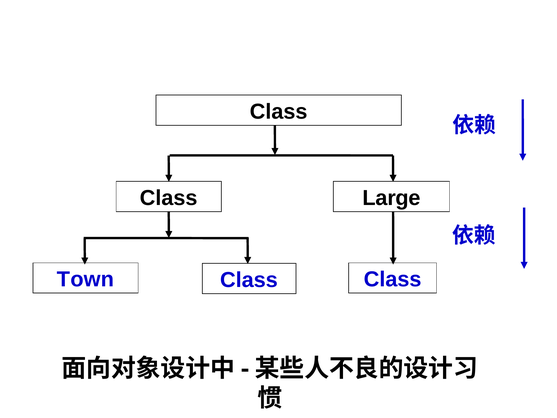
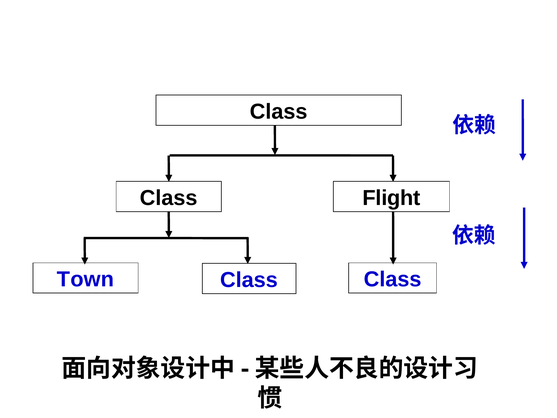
Large: Large -> Flight (392, 198)
